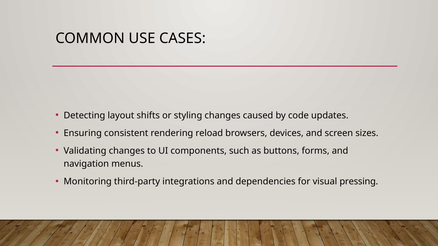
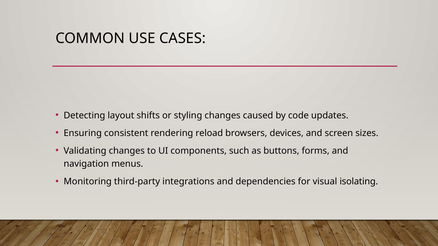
pressing: pressing -> isolating (359, 182)
